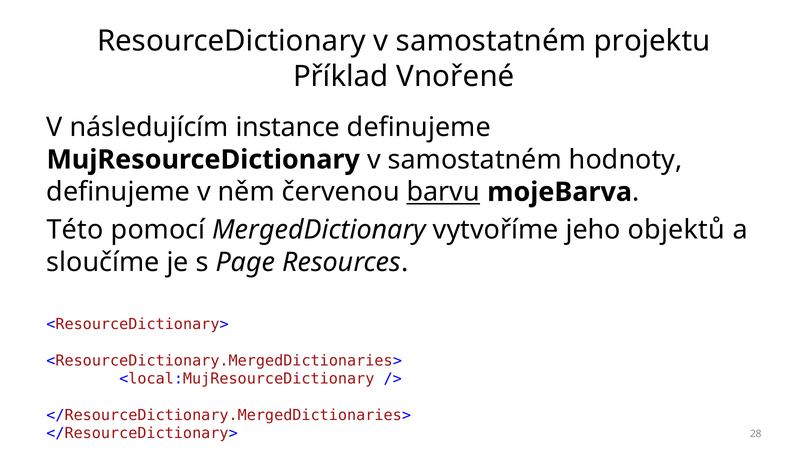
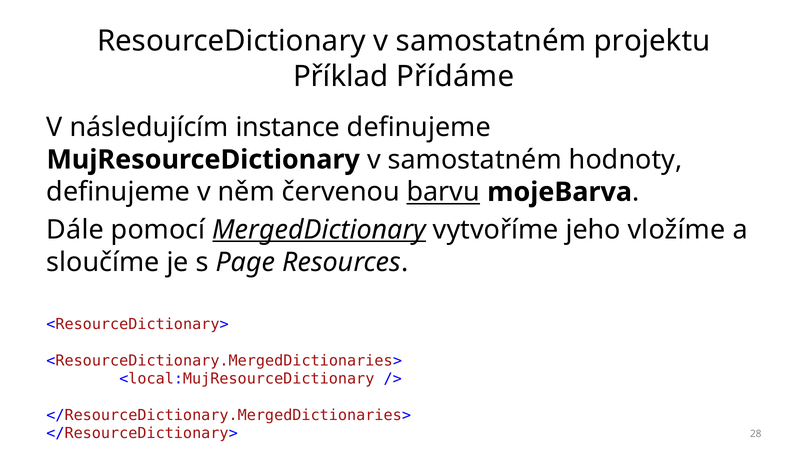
Vnořené: Vnořené -> Přídáme (455, 76)
Této: Této -> Dále (75, 230)
MergedDictionary underline: none -> present (319, 230)
objektů: objektů -> vložíme (676, 230)
